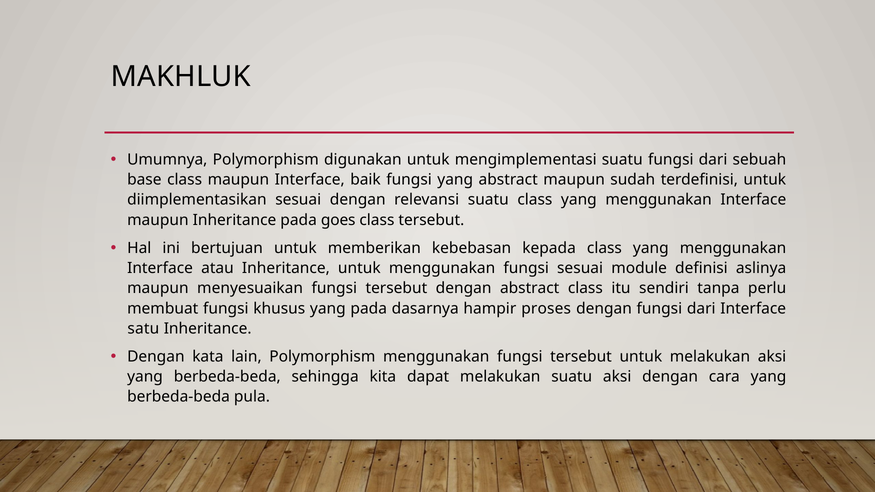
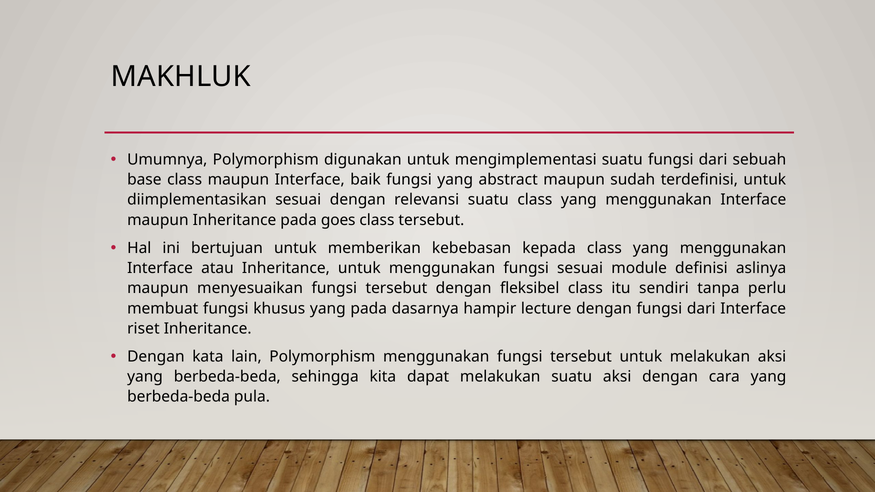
dengan abstract: abstract -> fleksibel (530, 288)
proses: proses -> lecture (546, 309)
satu: satu -> riset (143, 329)
